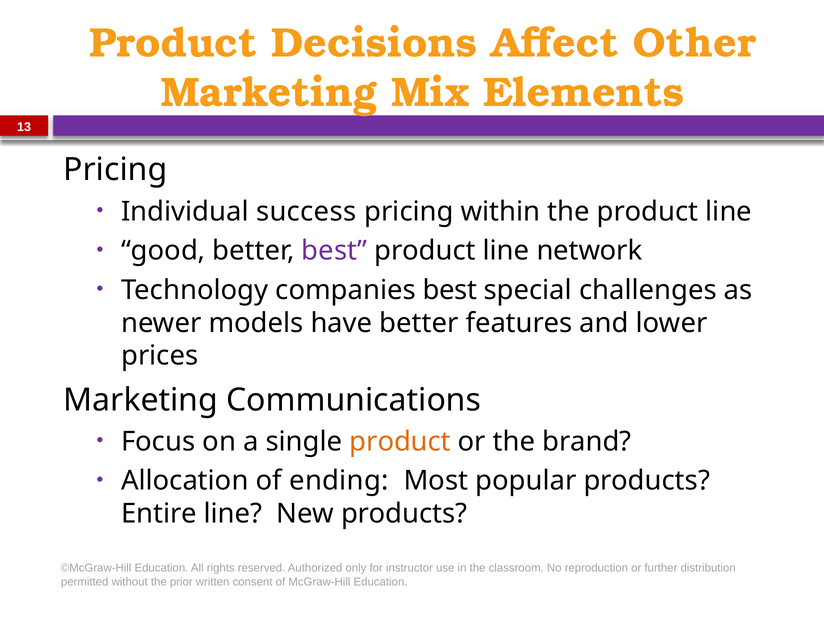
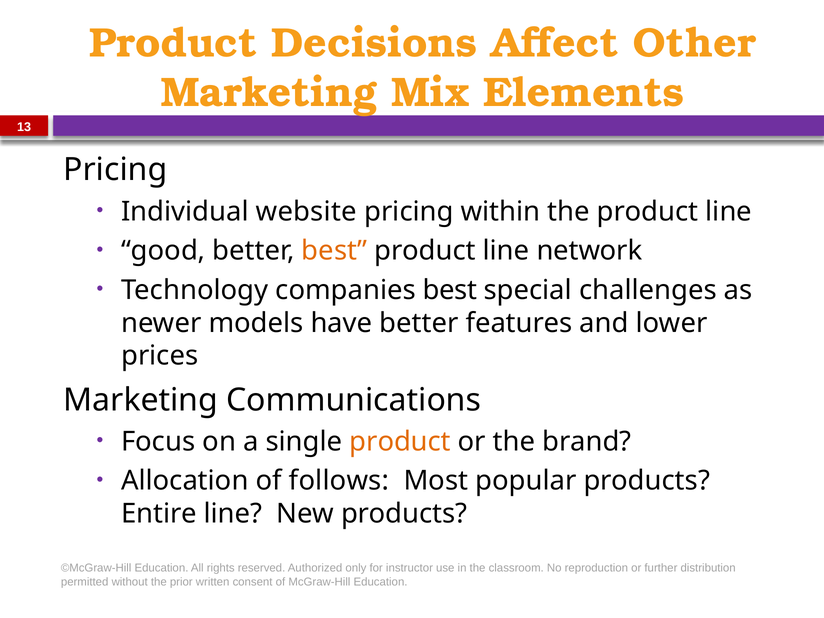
success: success -> website (306, 211)
best colour: purple -> orange (334, 251)
ending: ending -> follows (339, 481)
